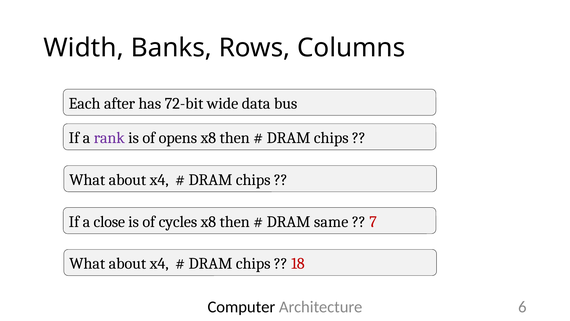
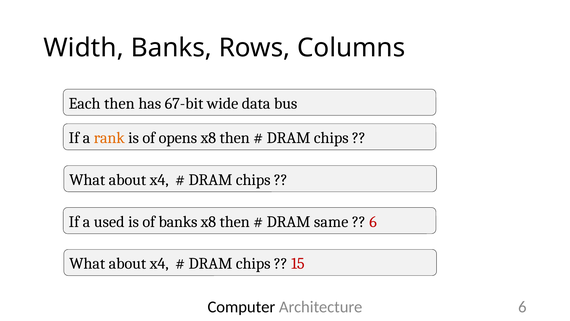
Each after: after -> then (119, 103)
72-bit: 72-bit -> 67-bit (184, 103)
rank colour: purple -> orange (109, 138)
close: close -> used (109, 221)
of cycles: cycles -> banks (178, 221)
7: 7 -> 6 (373, 221)
18: 18 -> 15 (298, 263)
